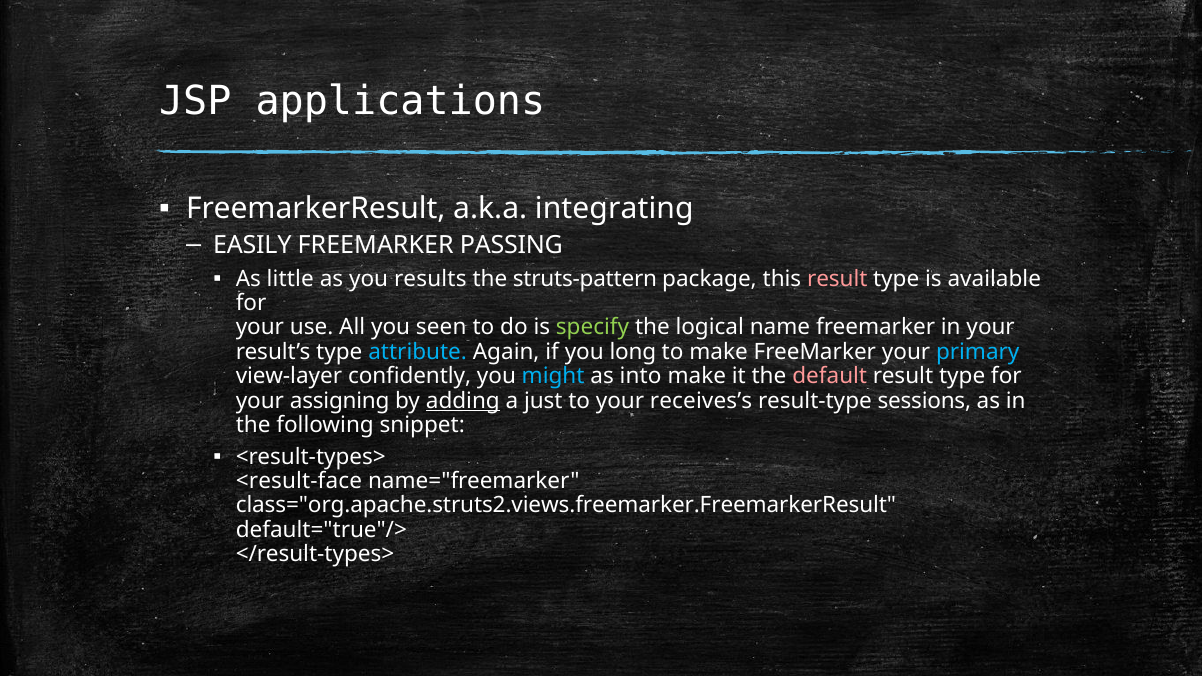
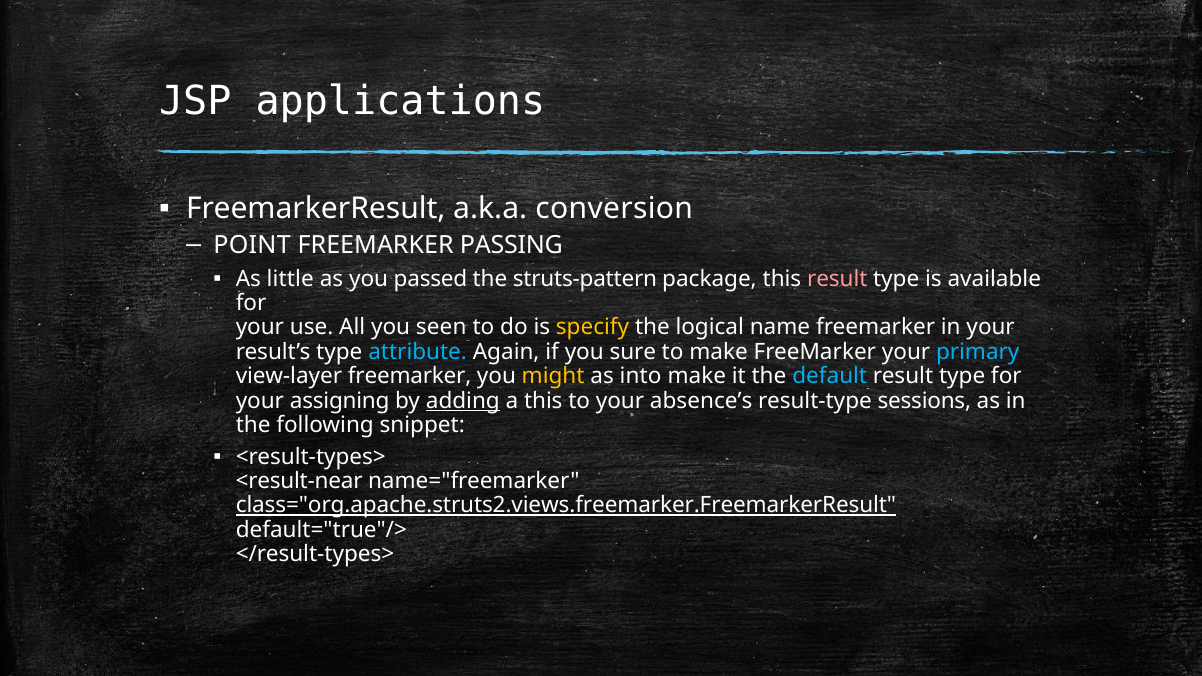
integrating: integrating -> conversion (614, 208)
EASILY: EASILY -> POINT (252, 246)
results: results -> passed (430, 279)
specify colour: light green -> yellow (593, 328)
long: long -> sure (633, 352)
view-layer confidently: confidently -> freemarker (410, 376)
might colour: light blue -> yellow (553, 376)
default colour: pink -> light blue (830, 376)
a just: just -> this (543, 401)
receives’s: receives’s -> absence’s (701, 401)
<result-face: <result-face -> <result-near (299, 481)
class="org.apache.struts2.views.freemarker.FreemarkerResult underline: none -> present (566, 506)
